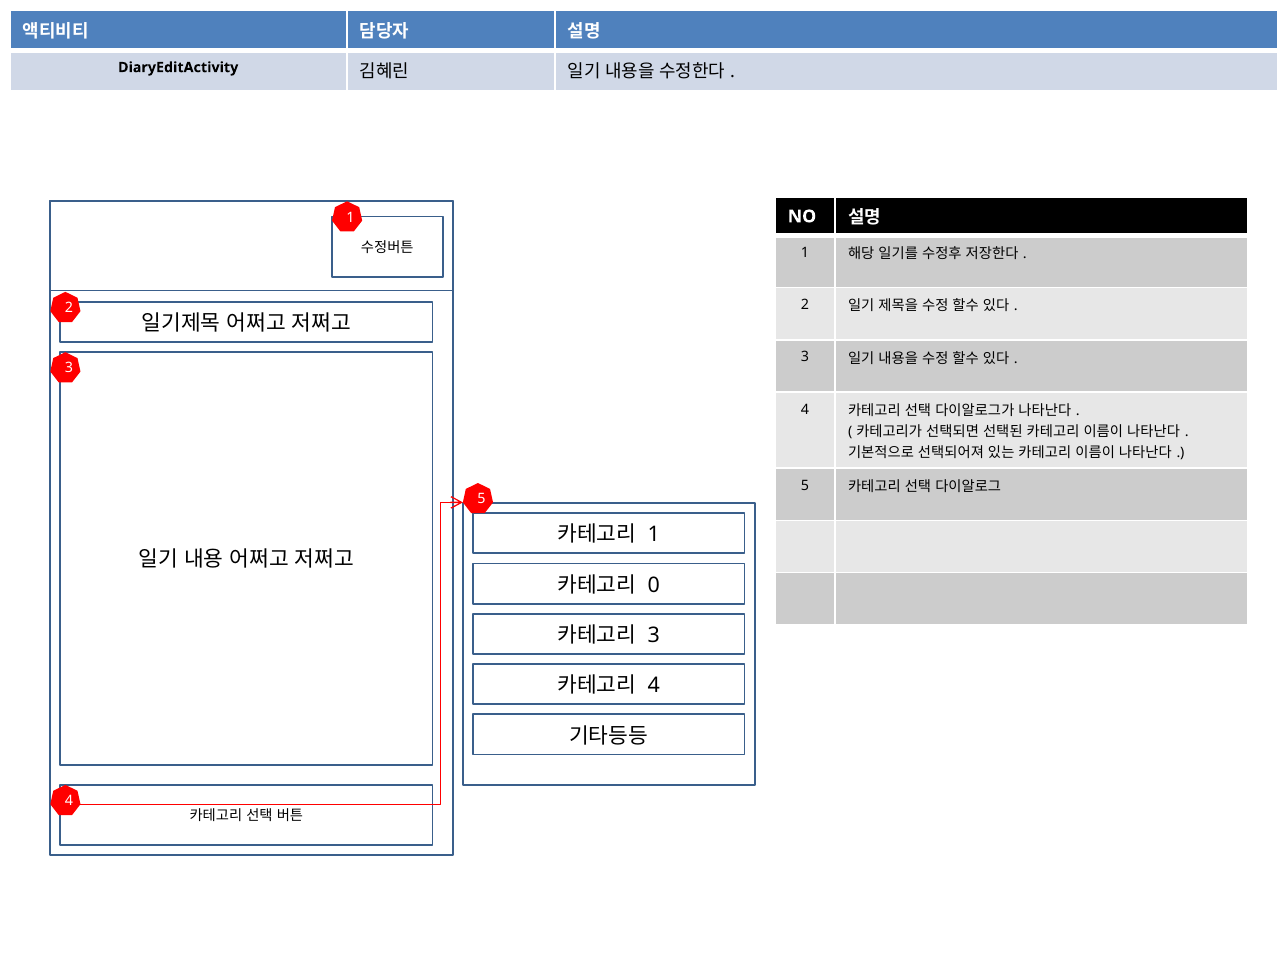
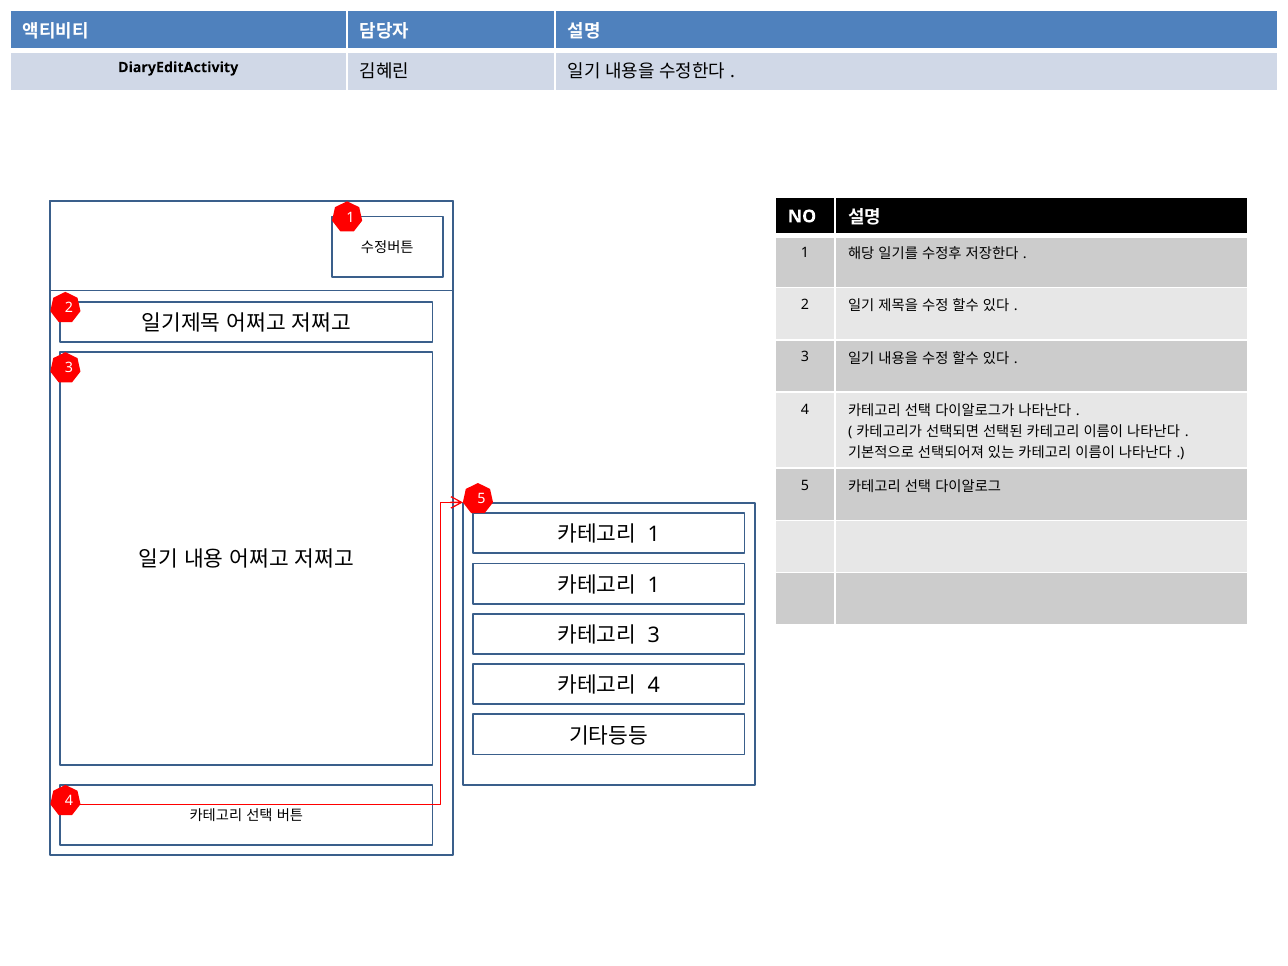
0: 0 -> 1 (654, 585)
